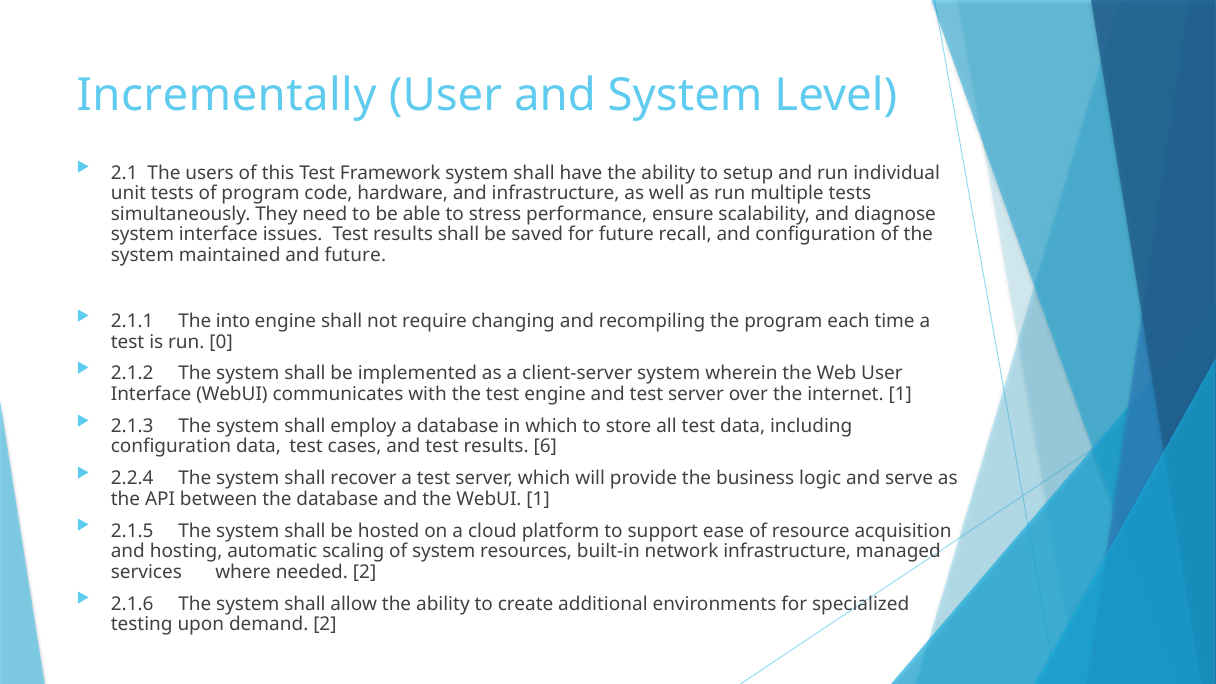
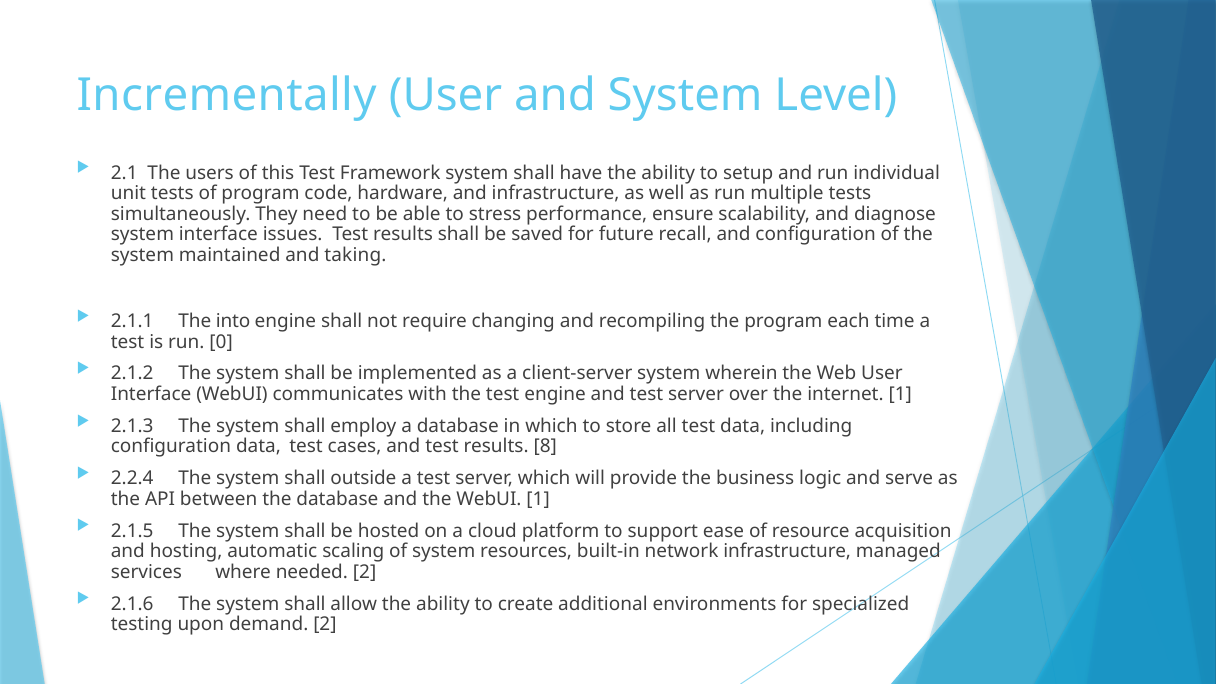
and future: future -> taking (355, 255)
6: 6 -> 8 (545, 447)
recover: recover -> outside (363, 479)
